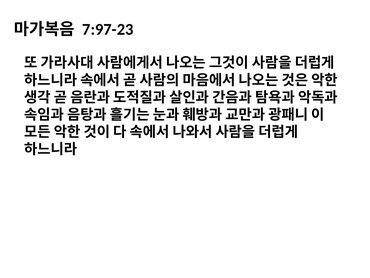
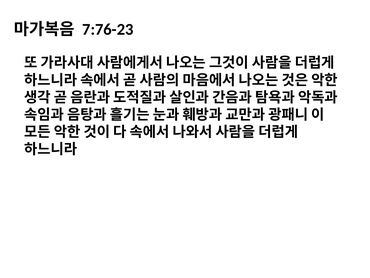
7:97-23: 7:97-23 -> 7:76-23 (108, 29)
